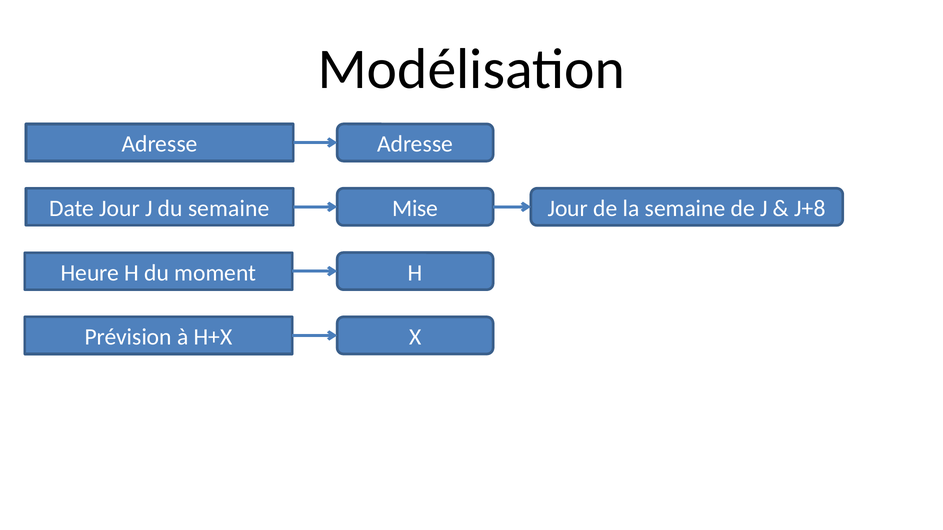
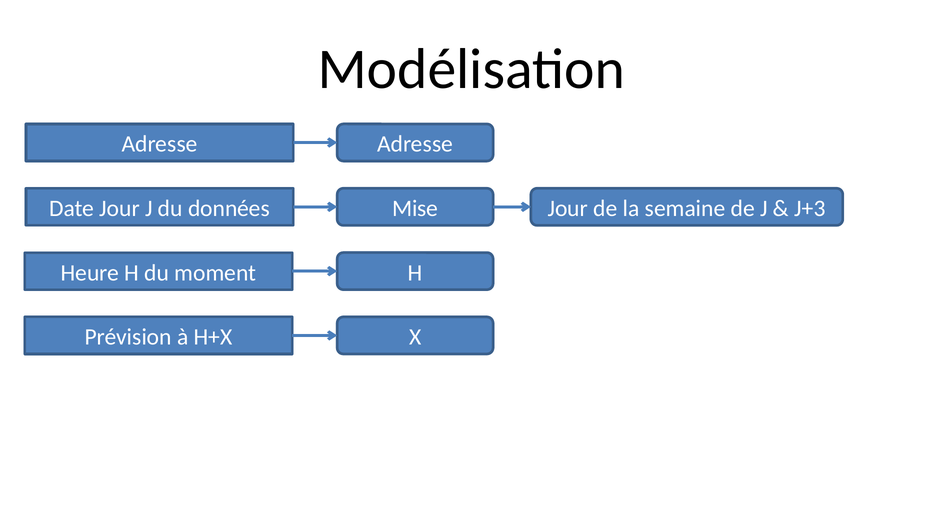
du semaine: semaine -> données (229, 209)
J+8: J+8 -> J+3 (810, 209)
